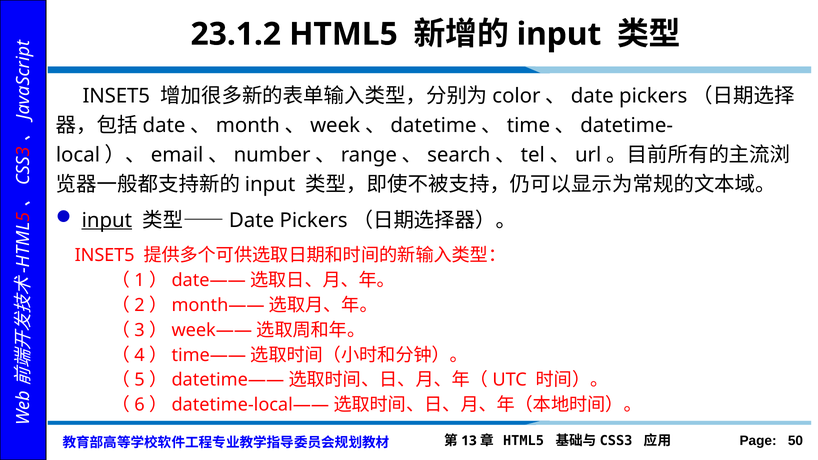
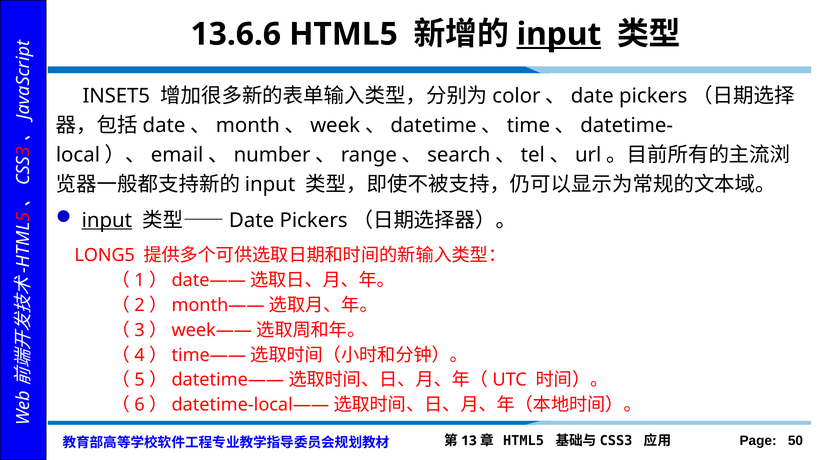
23.1.2: 23.1.2 -> 13.6.6 (236, 34)
input underline: none -> present (559, 34)
INSET5: INSET5 -> LONG5 (105, 255)
